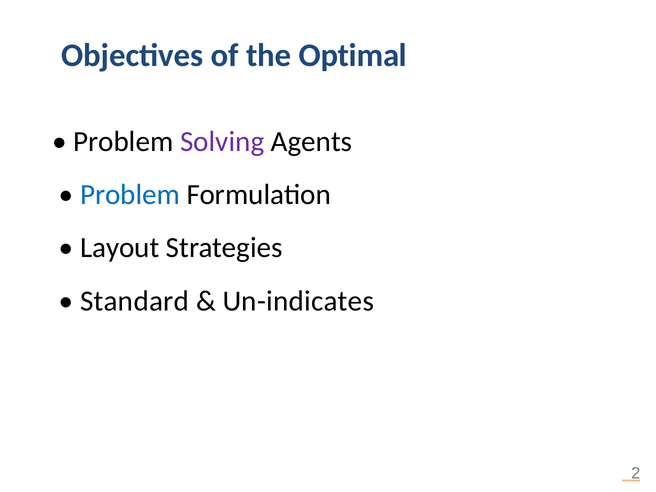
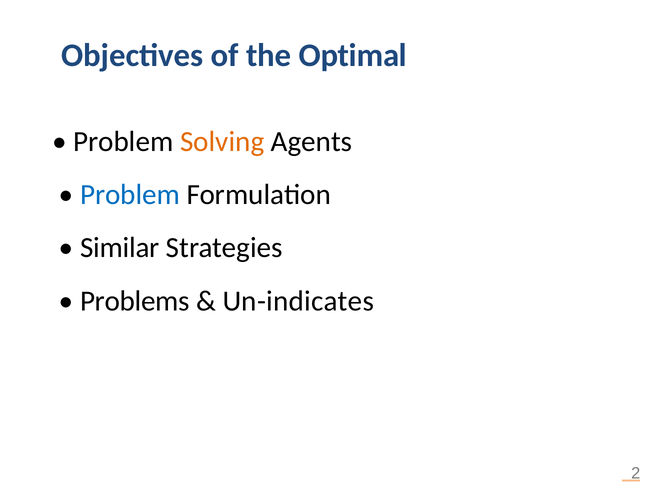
Solving colour: purple -> orange (222, 142)
Layout: Layout -> Similar (120, 248)
Standard: Standard -> Problems (135, 301)
